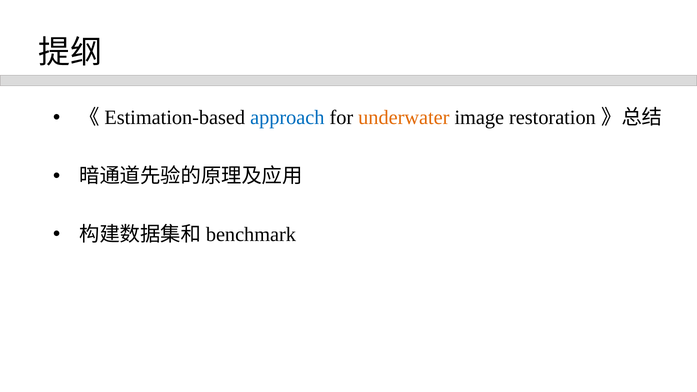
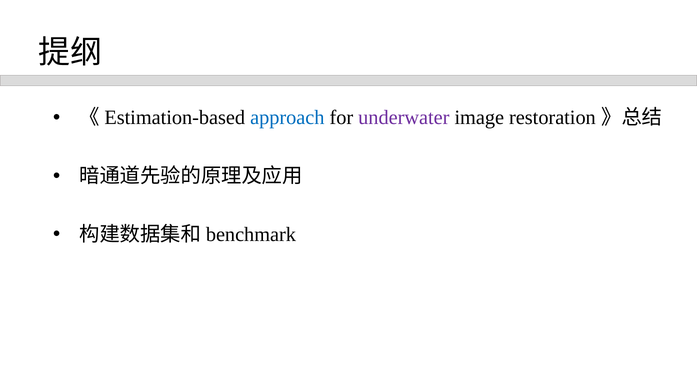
underwater colour: orange -> purple (404, 118)
